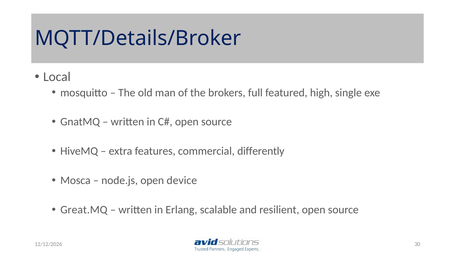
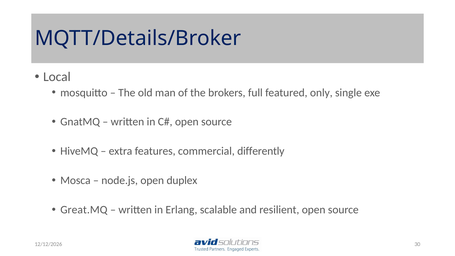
high: high -> only (321, 93)
device: device -> duplex (182, 180)
